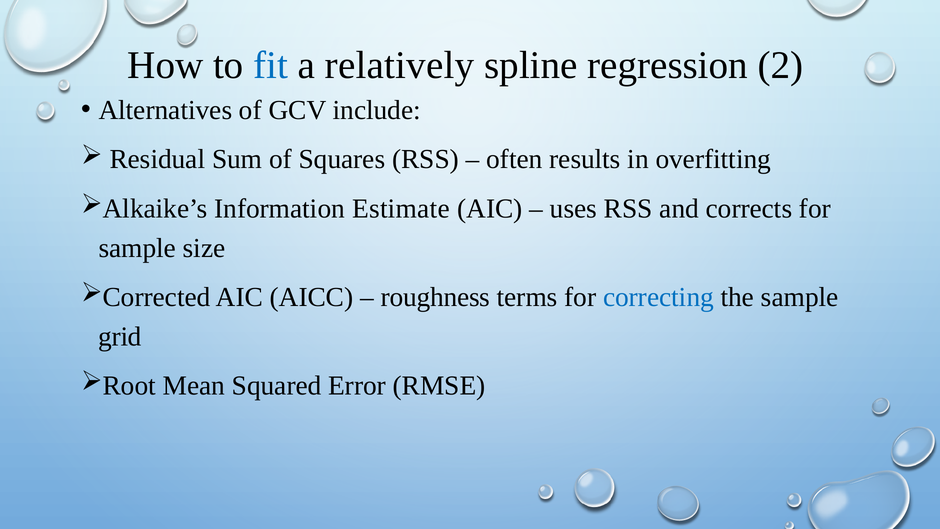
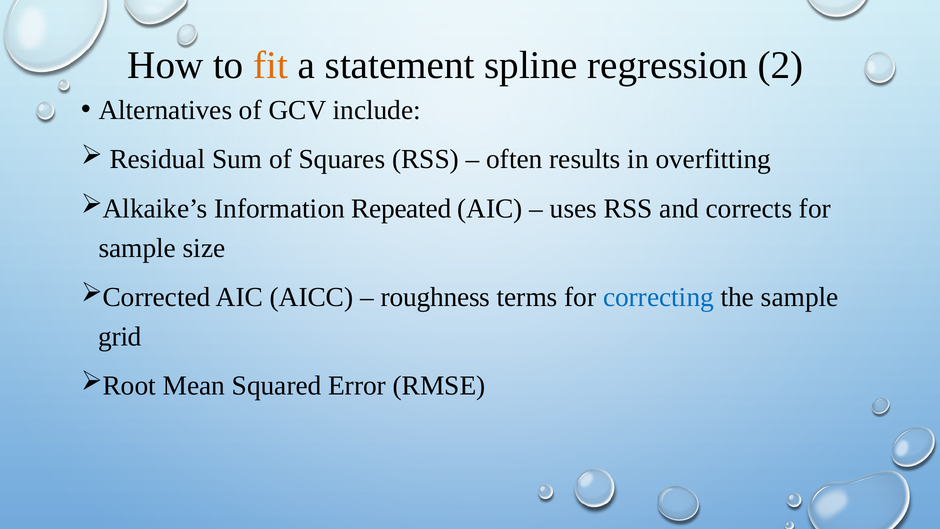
fit colour: blue -> orange (271, 65)
relatively: relatively -> statement (400, 65)
Estimate: Estimate -> Repeated (401, 209)
